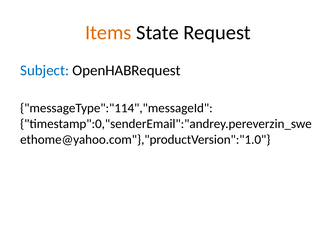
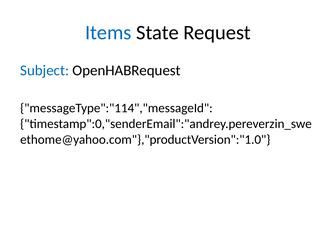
Items colour: orange -> blue (108, 33)
